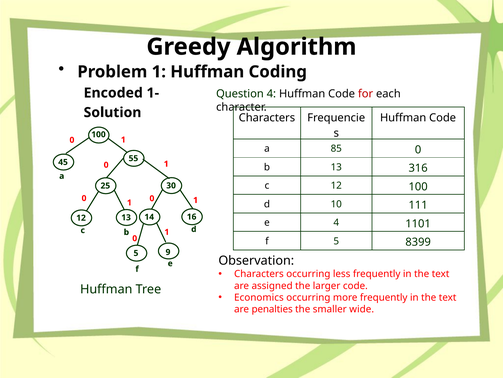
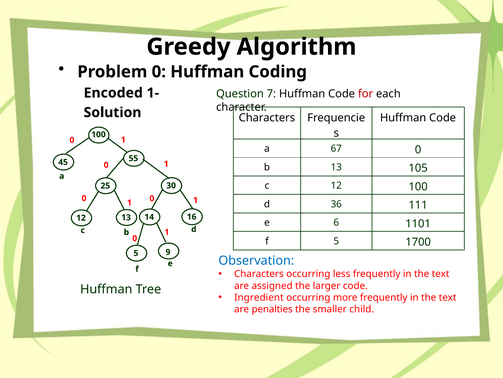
Problem 1: 1 -> 0 (159, 72)
Question 4: 4 -> 7 (271, 94)
85: 85 -> 67 (336, 148)
316: 316 -> 105 (418, 168)
10: 10 -> 36 (336, 204)
e 4: 4 -> 6 (336, 222)
8399: 8399 -> 1700 (418, 242)
Observation colour: black -> blue (256, 260)
Economics: Economics -> Ingredient (259, 297)
wide: wide -> child (362, 309)
